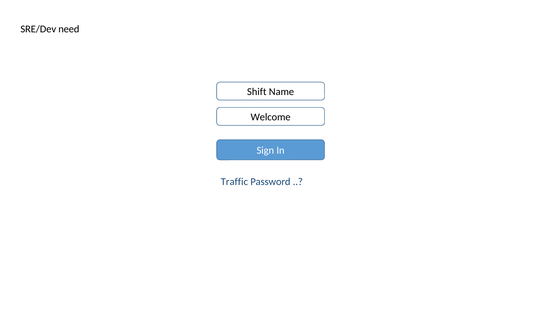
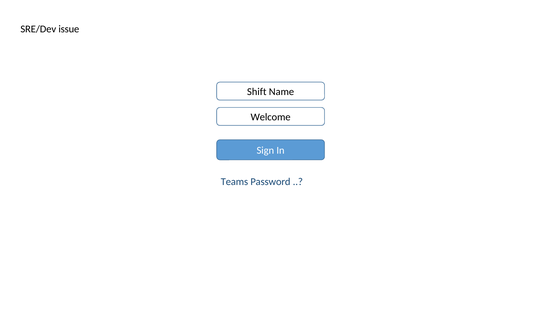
need: need -> issue (69, 29)
Traffic: Traffic -> Teams (234, 182)
